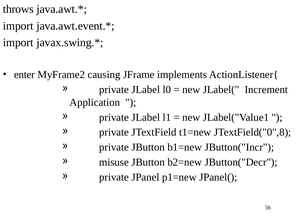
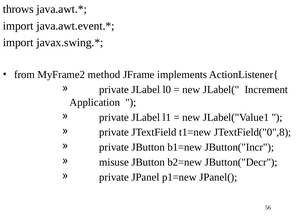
enter: enter -> from (24, 75)
causing: causing -> method (104, 75)
